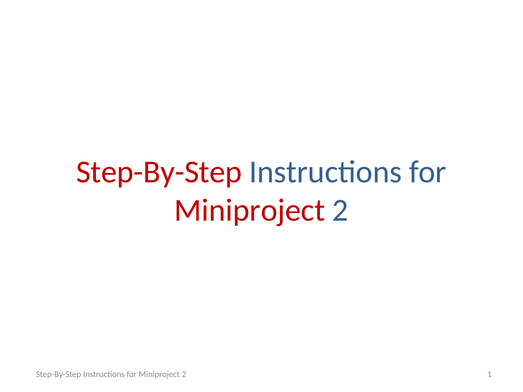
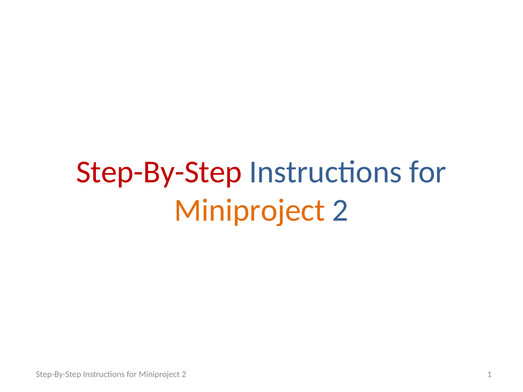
Miniproject colour: red -> orange (250, 211)
